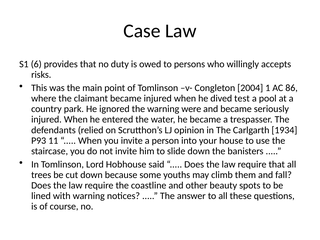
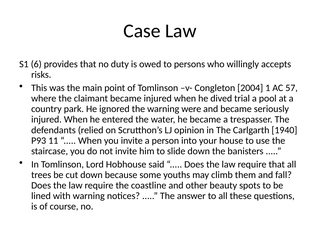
86: 86 -> 57 (292, 88)
test: test -> trial (242, 98)
1934: 1934 -> 1940 (284, 130)
